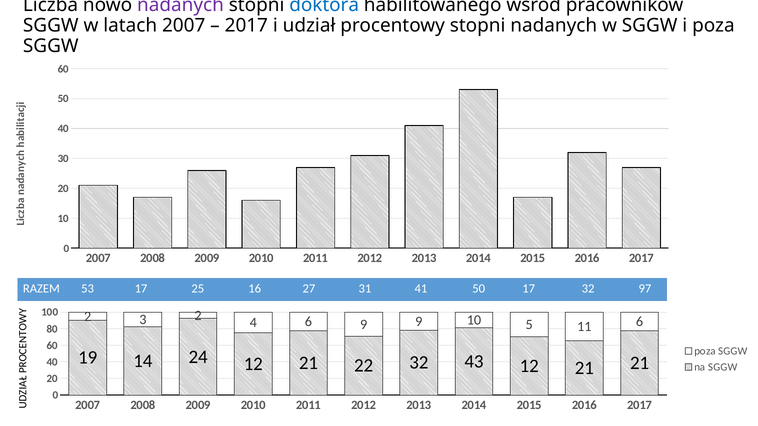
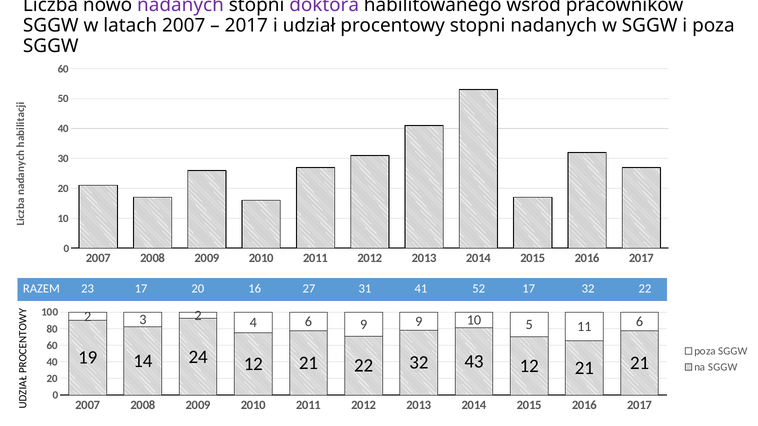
doktora colour: blue -> purple (324, 5)
53: 53 -> 23 (88, 289)
17 25: 25 -> 20 (198, 289)
41 50: 50 -> 52 (479, 289)
32 97: 97 -> 22 (645, 289)
